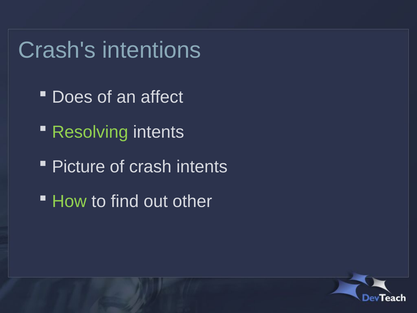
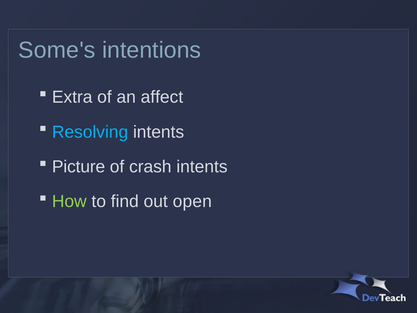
Crash's: Crash's -> Some's (57, 50)
Does: Does -> Extra (72, 97)
Resolving colour: light green -> light blue (90, 132)
other: other -> open (192, 201)
